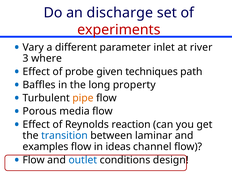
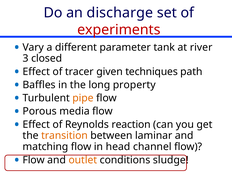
inlet: inlet -> tank (164, 47)
where: where -> closed (47, 58)
probe: probe -> tracer (79, 72)
transition colour: blue -> orange (64, 136)
examples: examples -> matching (45, 147)
ideas: ideas -> head (118, 147)
outlet colour: blue -> orange (83, 160)
design: design -> sludge (171, 160)
